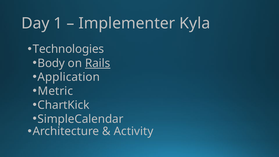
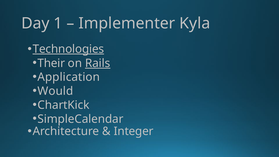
Technologies underline: none -> present (68, 49)
Body: Body -> Their (51, 63)
Metric: Metric -> Would (55, 91)
Activity: Activity -> Integer (134, 131)
